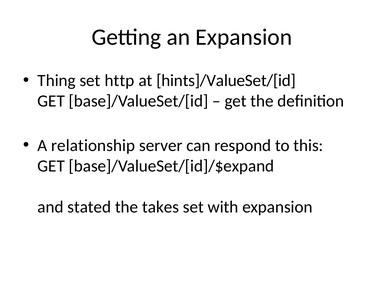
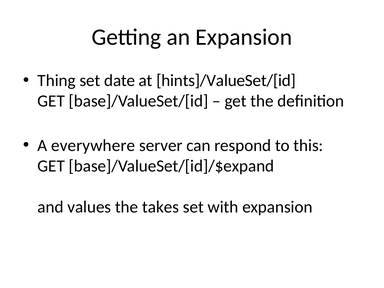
http: http -> date (120, 81)
relationship: relationship -> everywhere (93, 145)
stated: stated -> values (89, 207)
